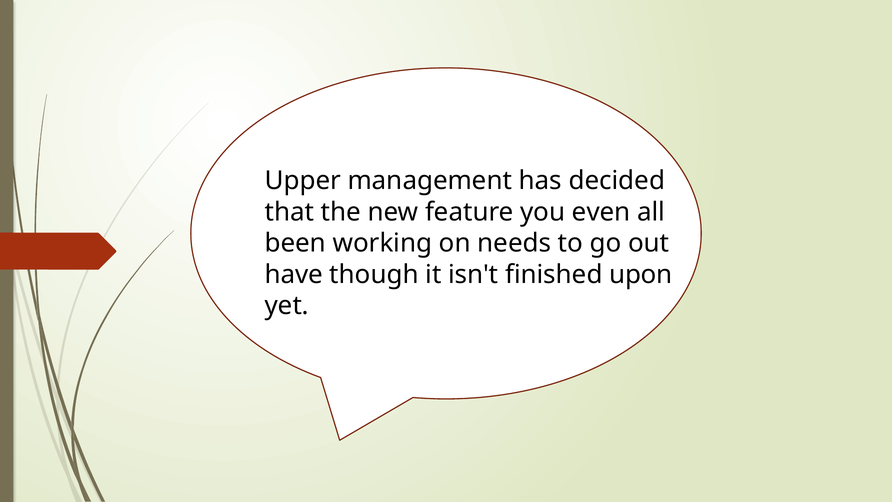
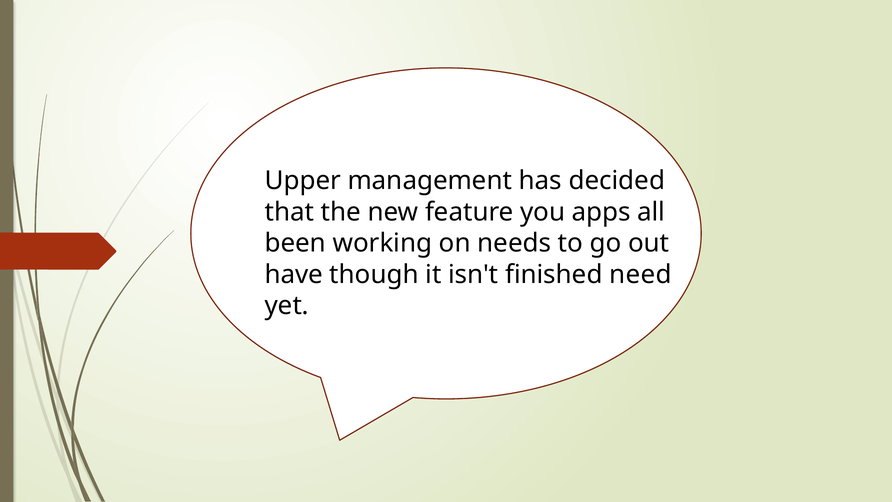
even: even -> apps (601, 212)
upon: upon -> need (641, 274)
